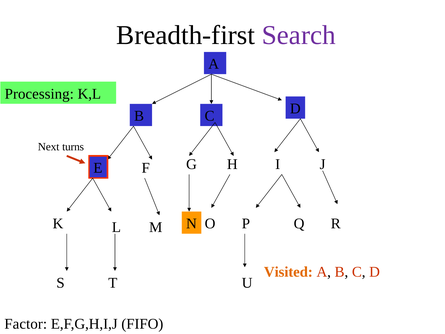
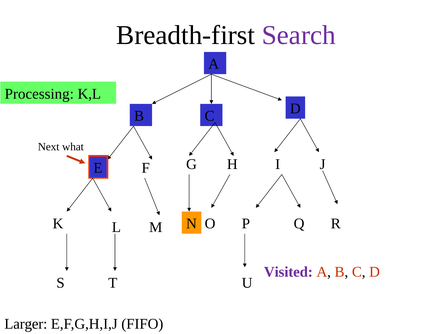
turns: turns -> what (73, 147)
Visited colour: orange -> purple (288, 272)
Factor: Factor -> Larger (26, 324)
